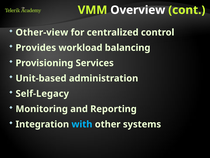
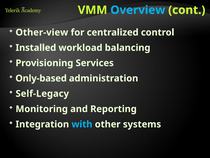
Overview colour: white -> light blue (138, 10)
Provides: Provides -> Installed (36, 48)
Unit-based: Unit-based -> Only-based (41, 78)
